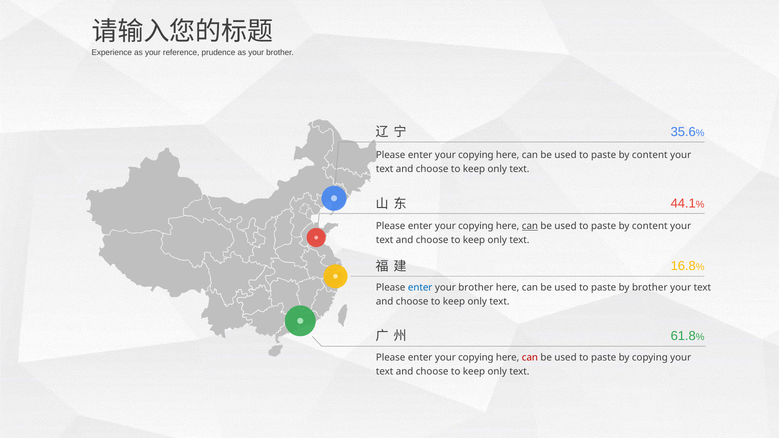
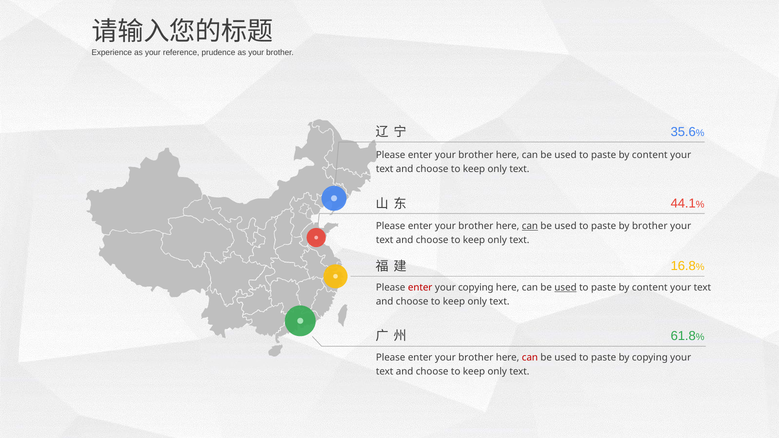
copying: copying -> brother (476, 155)
copying: copying -> brother (476, 226)
content: content -> brother (650, 226)
enter colour: blue -> red (420, 288)
brother: brother -> copying (476, 288)
used underline: none -> present (566, 288)
brother: brother -> content (650, 288)
copying: copying -> brother (476, 358)
